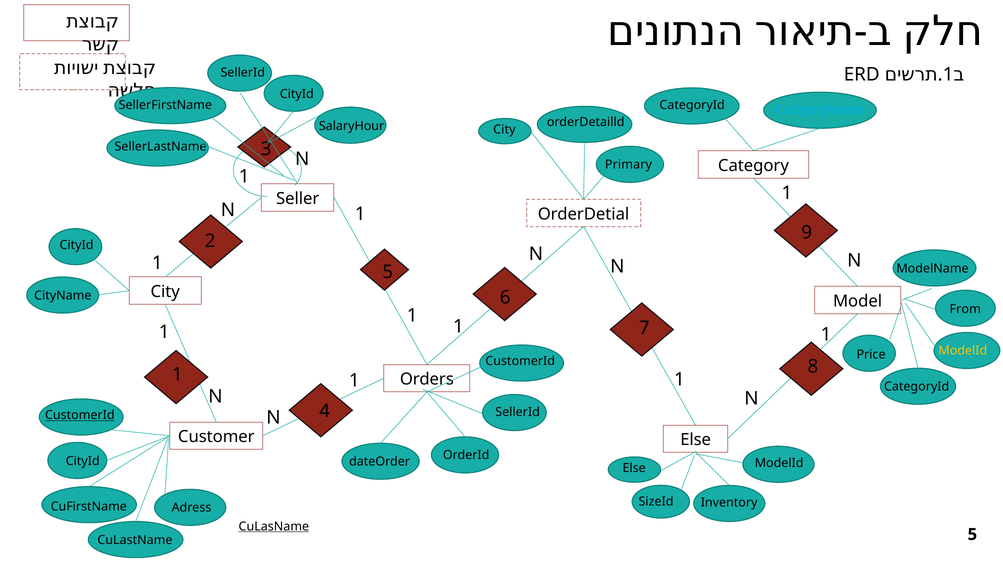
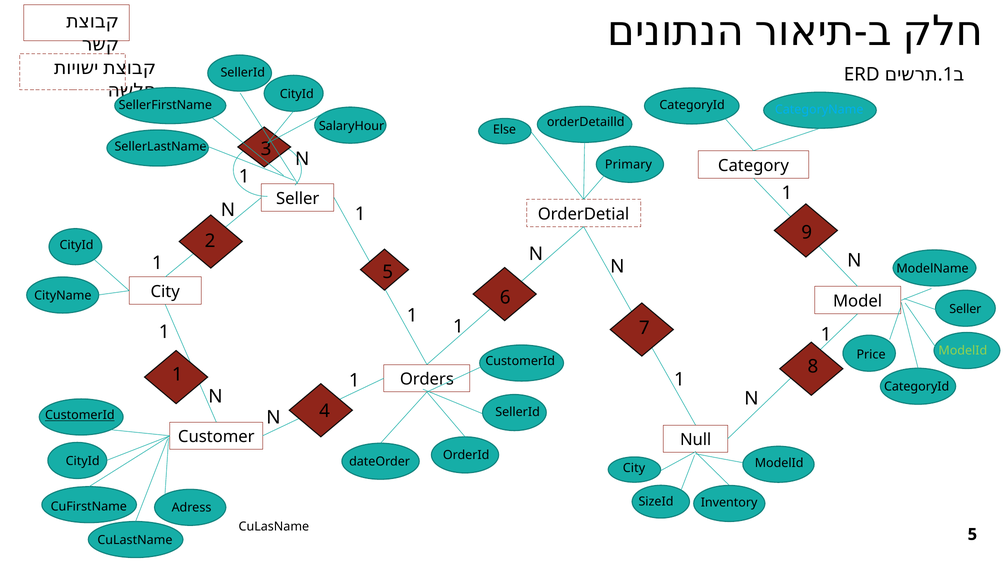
City: City -> Else (505, 130)
From: From -> Seller (965, 309)
ModelId colour: yellow -> light green (963, 351)
Else: Else -> Null (696, 440)
Else: Else -> City (634, 468)
CuLasName underline: present -> none (274, 527)
